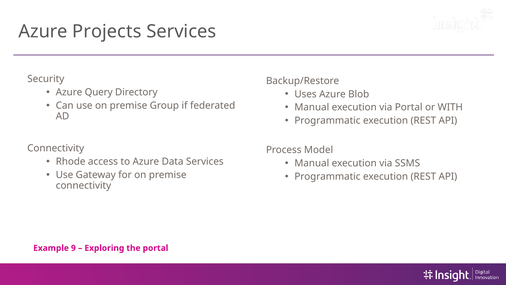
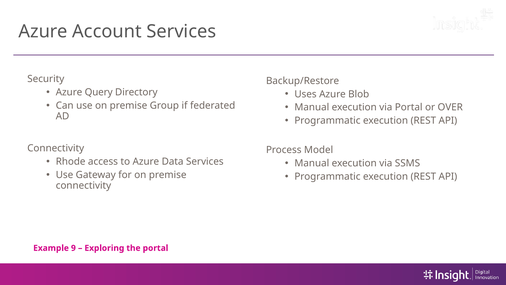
Projects: Projects -> Account (107, 31)
WITH: WITH -> OVER (450, 107)
